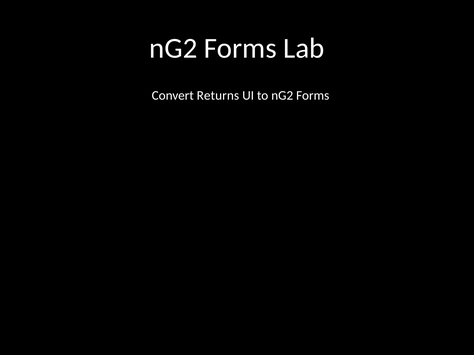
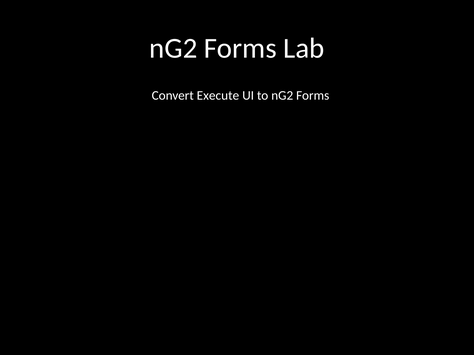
Returns: Returns -> Execute (218, 96)
